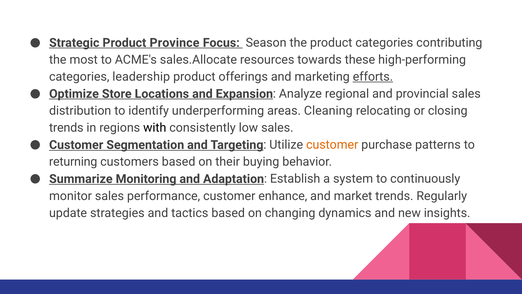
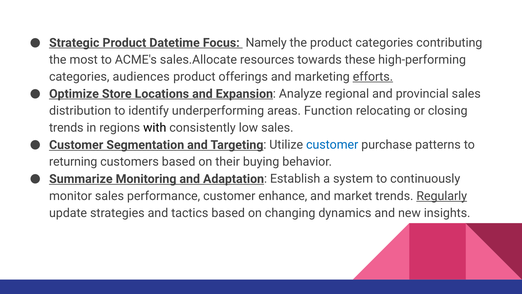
Province: Province -> Datetime (175, 43)
Season: Season -> Namely (266, 43)
leadership: leadership -> audiences (141, 77)
Cleaning: Cleaning -> Function (328, 111)
customer colour: orange -> blue (332, 145)
Regularly underline: none -> present (442, 196)
